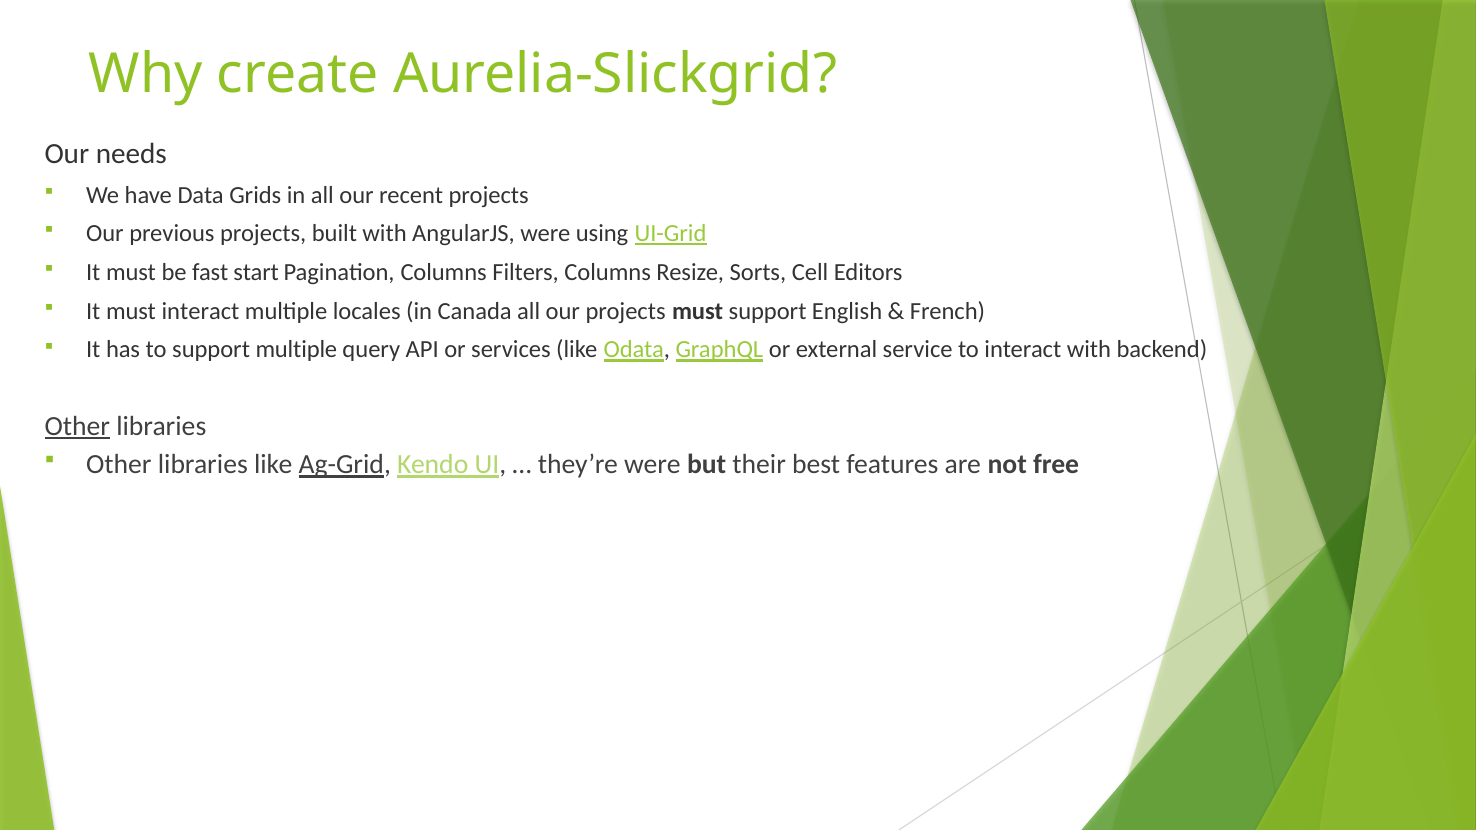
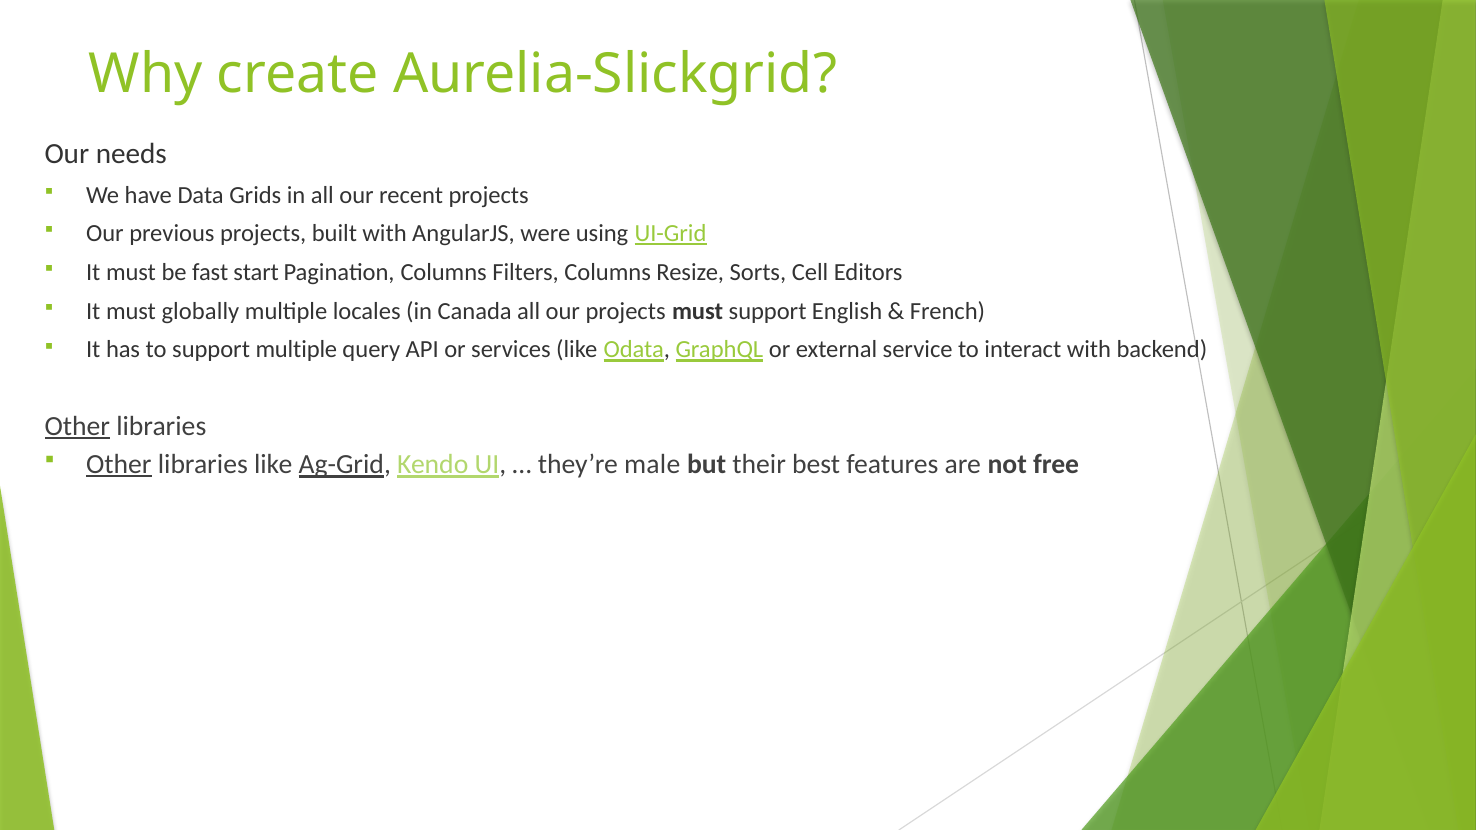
must interact: interact -> globally (200, 312)
Other underline: none -> present (119, 464)
they’re were: were -> male (652, 464)
